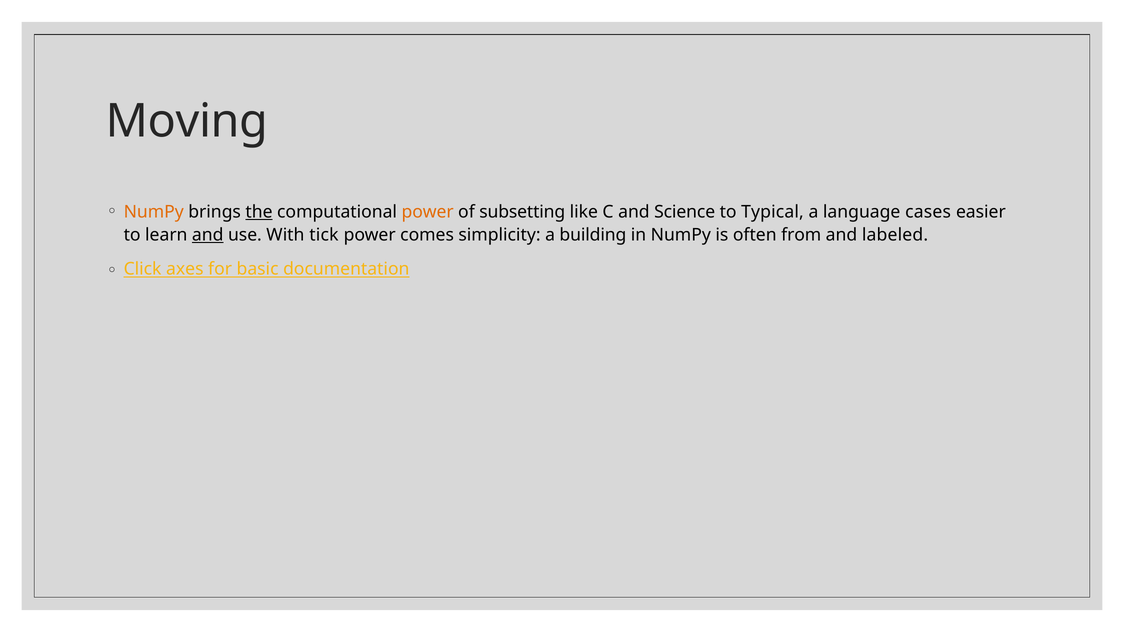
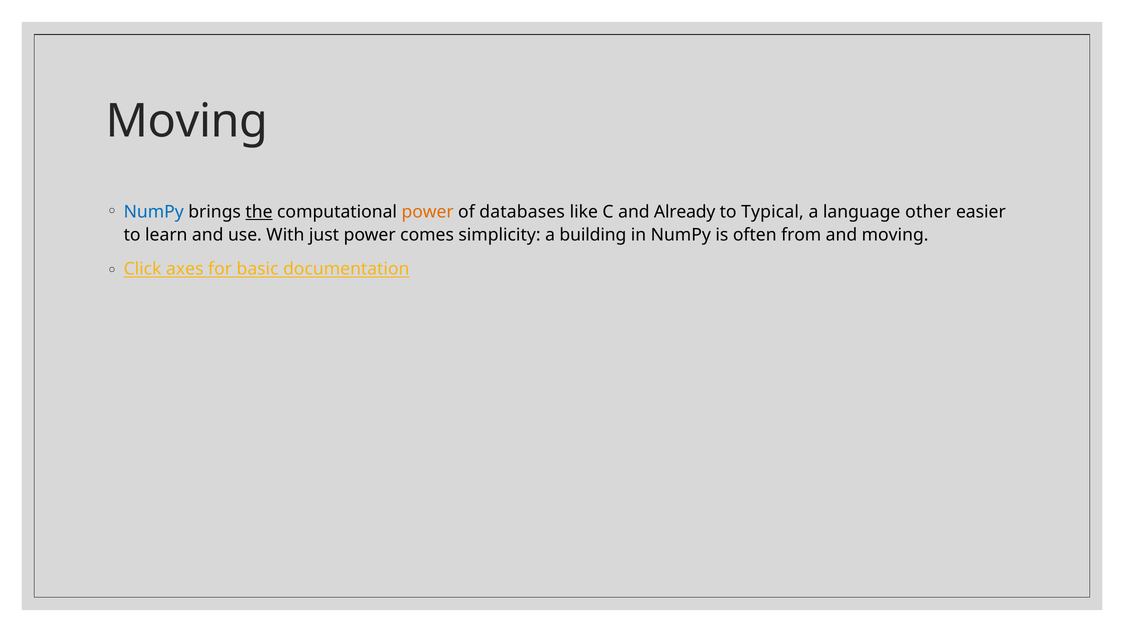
NumPy colour: orange -> blue (154, 212)
subsetting: subsetting -> databases (522, 212)
Science: Science -> Already (685, 212)
cases: cases -> other (928, 212)
and underline: present -> none (208, 235)
tick: tick -> just (324, 235)
and labeled: labeled -> moving (895, 235)
